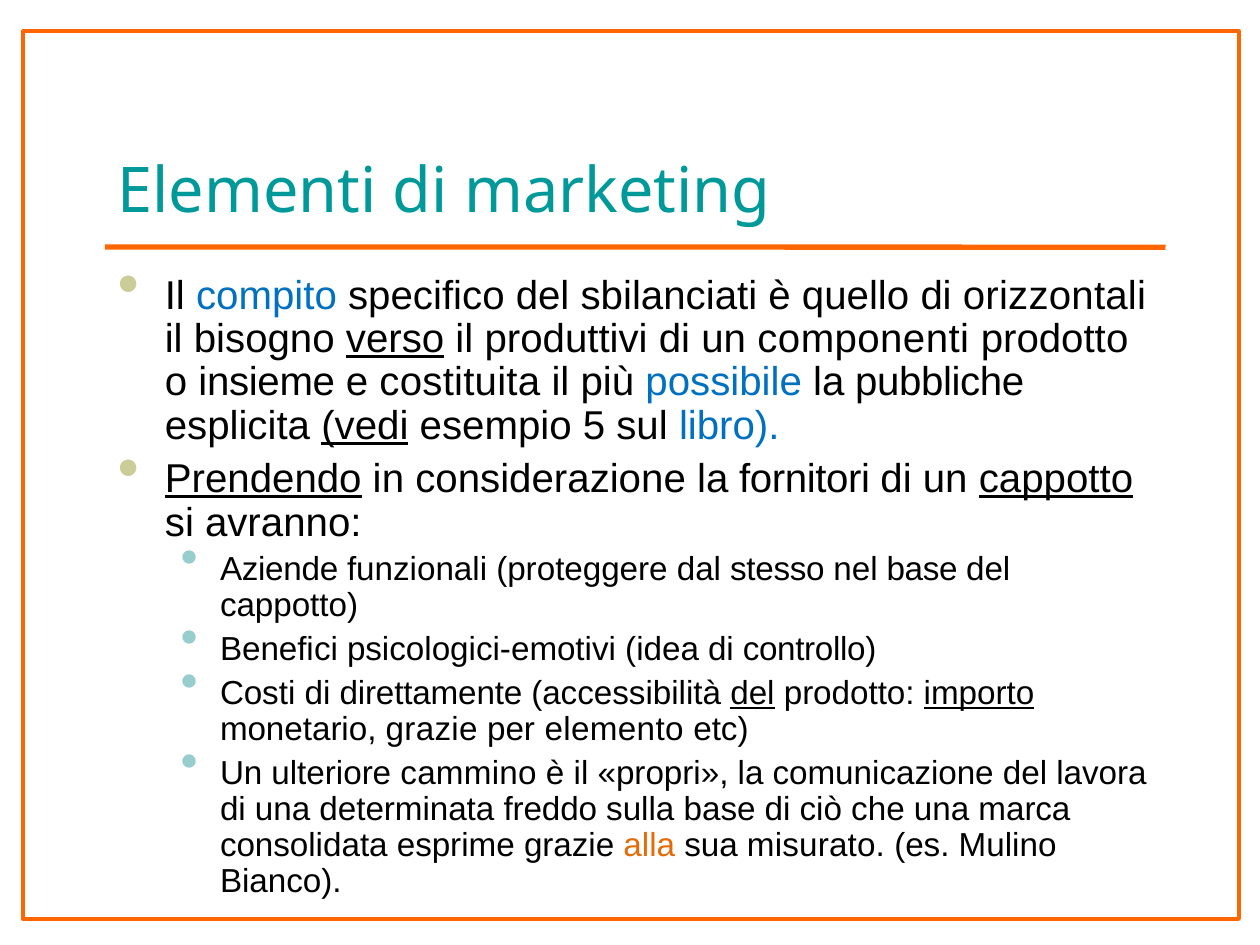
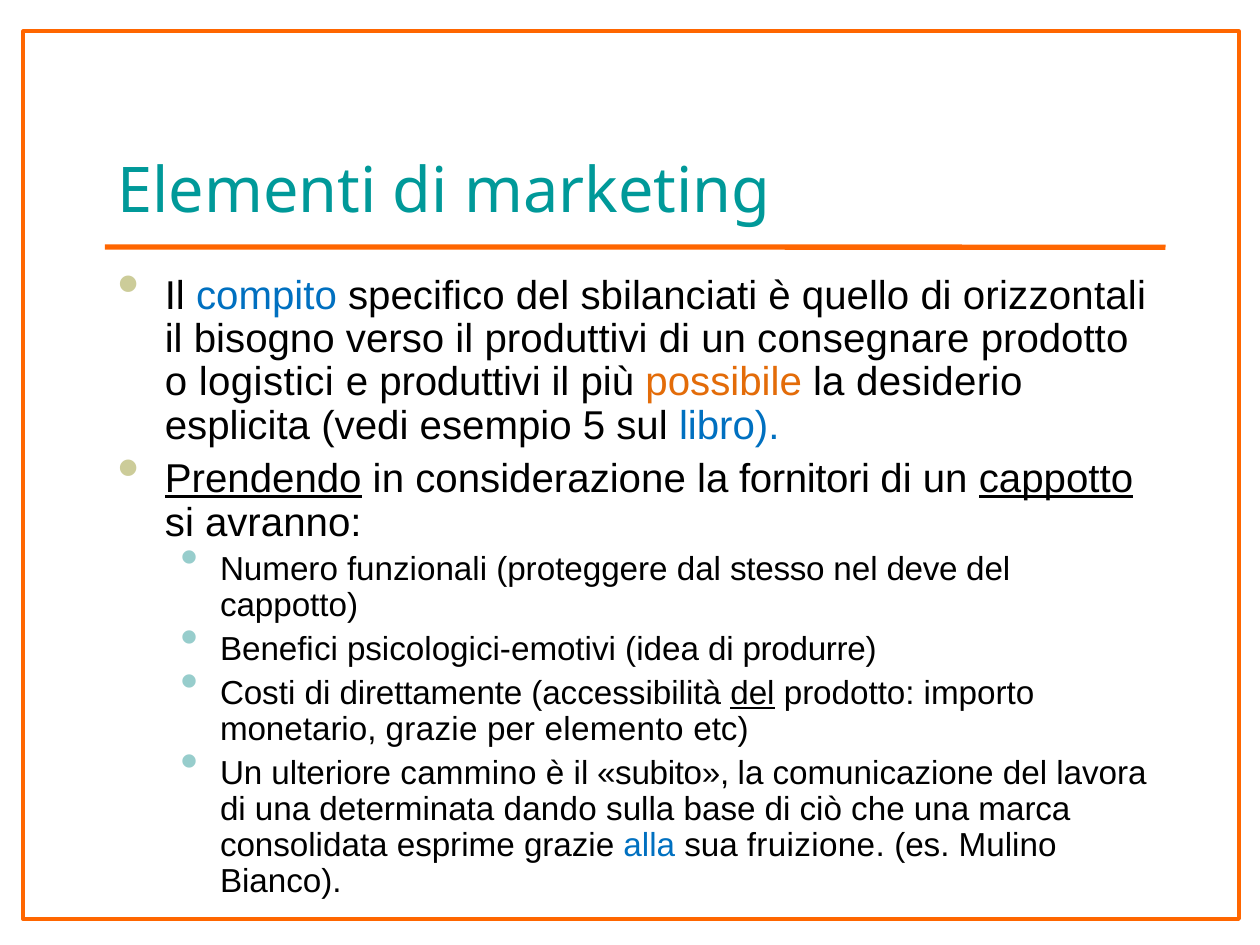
verso underline: present -> none (395, 339)
componenti: componenti -> consegnare (863, 339)
insieme: insieme -> logistici (266, 383)
e costituita: costituita -> produttivi (460, 383)
possibile colour: blue -> orange (724, 383)
pubbliche: pubbliche -> desiderio (939, 383)
vedi underline: present -> none (365, 426)
Aziende: Aziende -> Numero (279, 570)
nel base: base -> deve (922, 570)
controllo: controllo -> produrre (810, 650)
importo underline: present -> none (979, 694)
propri: propri -> subito (663, 774)
freddo: freddo -> dando (550, 810)
alla colour: orange -> blue (649, 846)
misurato: misurato -> fruizione (816, 846)
